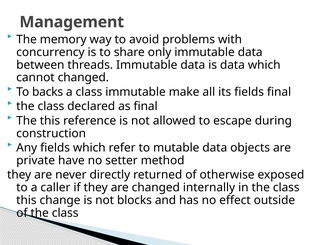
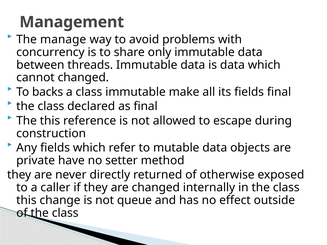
memory: memory -> manage (63, 39)
blocks: blocks -> queue (134, 200)
